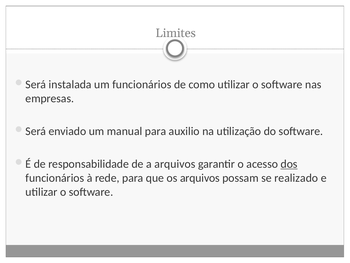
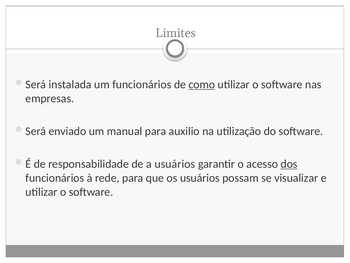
como underline: none -> present (202, 84)
a arquivos: arquivos -> usuários (175, 164)
os arquivos: arquivos -> usuários (200, 178)
realizado: realizado -> visualizar (296, 178)
